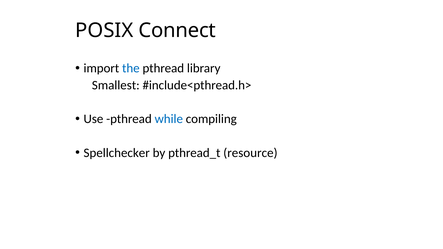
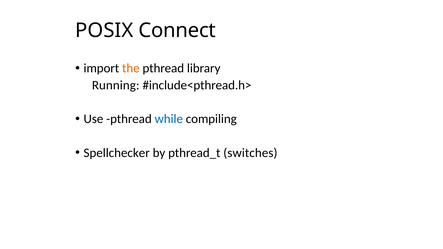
the colour: blue -> orange (131, 68)
Smallest: Smallest -> Running (116, 85)
resource: resource -> switches (250, 153)
